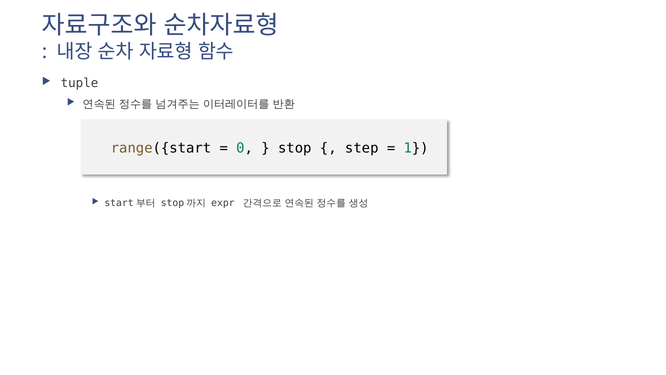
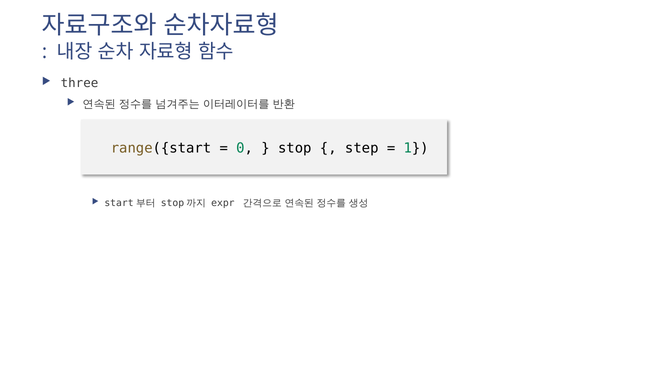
tuple: tuple -> three (80, 83)
